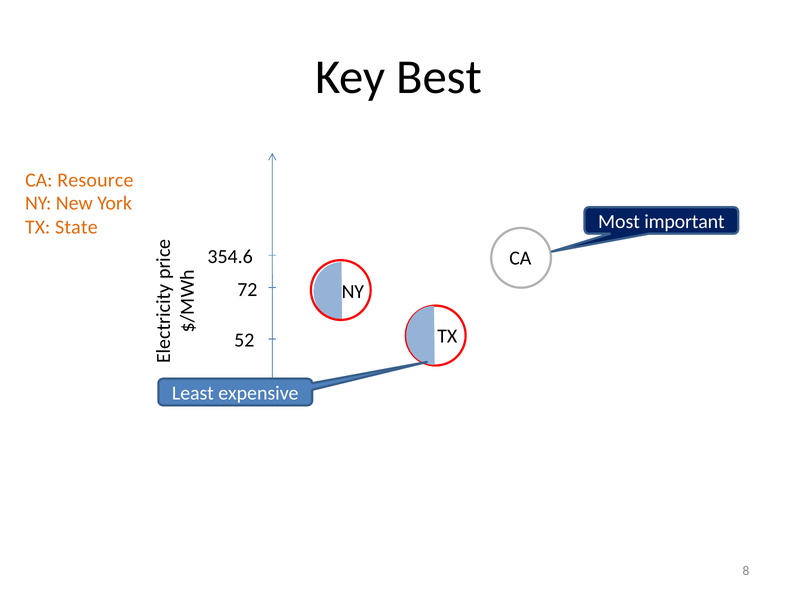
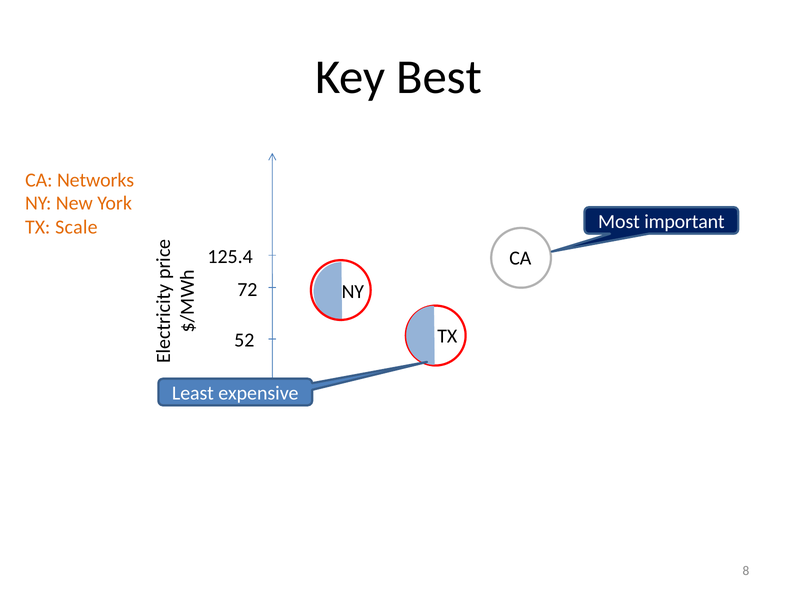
Resource: Resource -> Networks (96, 180)
State: State -> Scale (76, 227)
354.6: 354.6 -> 125.4 (230, 256)
